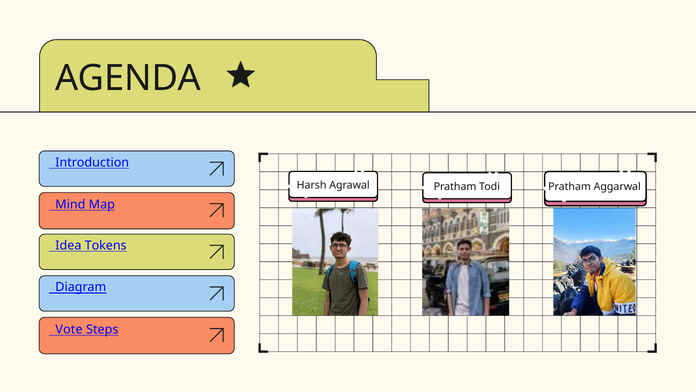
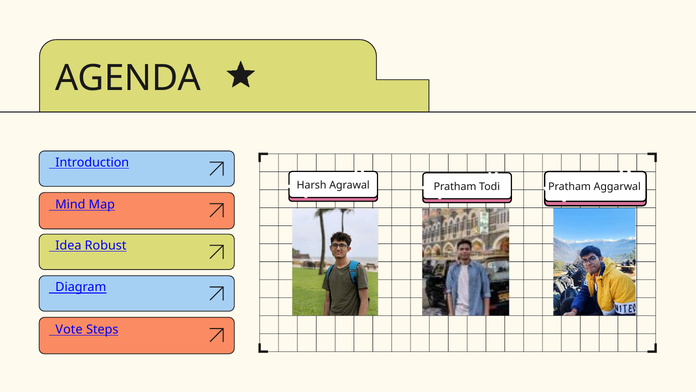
Tokens: Tokens -> Robust (106, 245)
